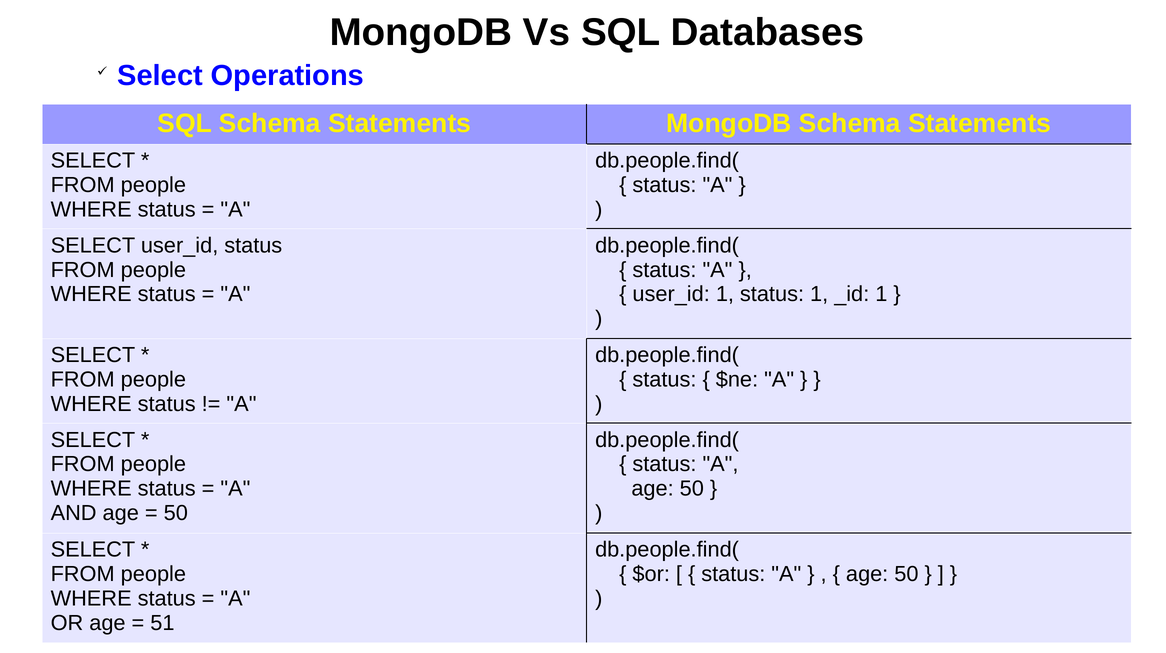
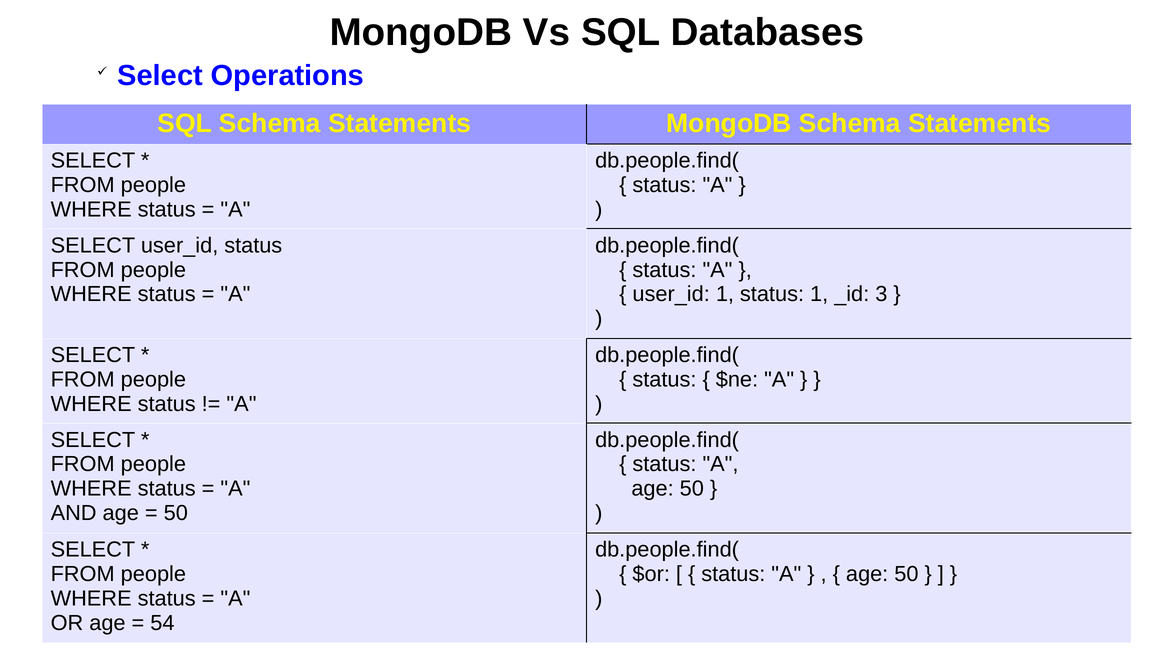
1: 1 -> 3 (881, 294)
51: 51 -> 54 (162, 623)
